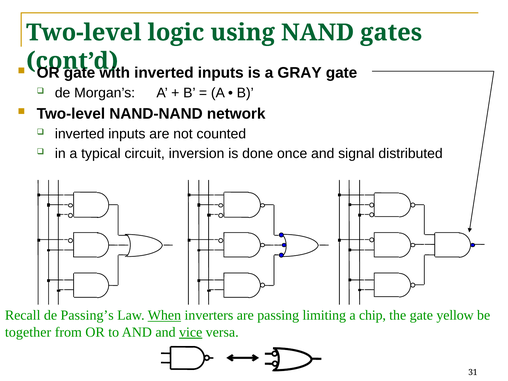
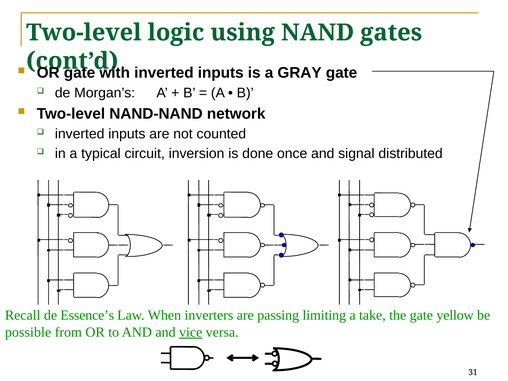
Passing’s: Passing’s -> Essence’s (87, 315)
When underline: present -> none (164, 315)
chip: chip -> take (372, 315)
together: together -> possible (28, 332)
